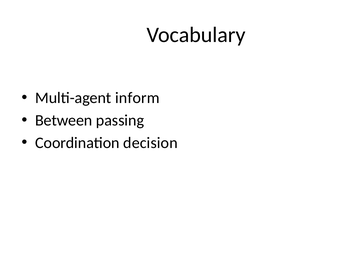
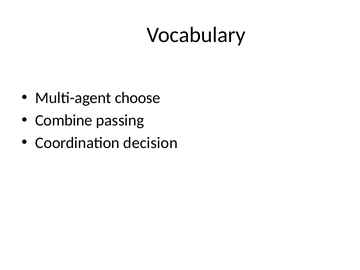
inform: inform -> choose (138, 98)
Between: Between -> Combine (64, 120)
